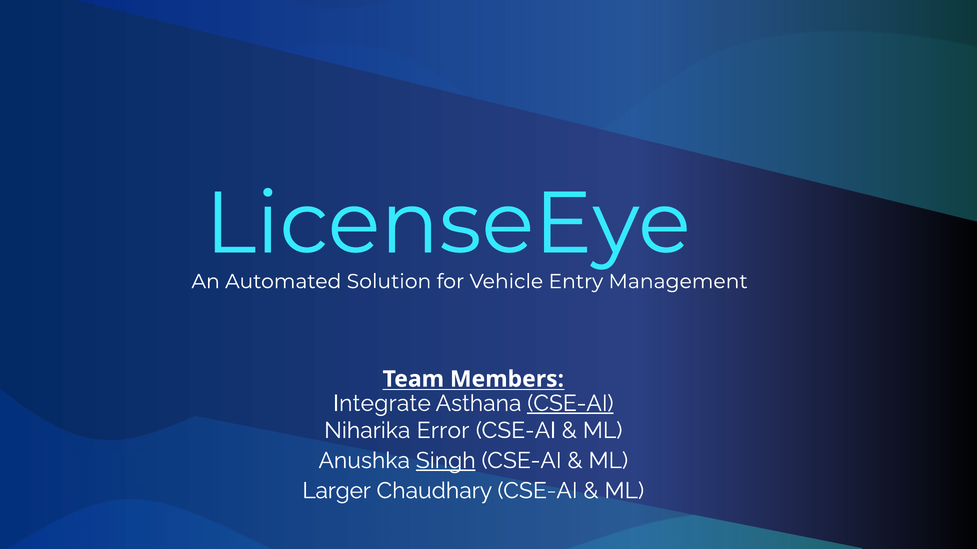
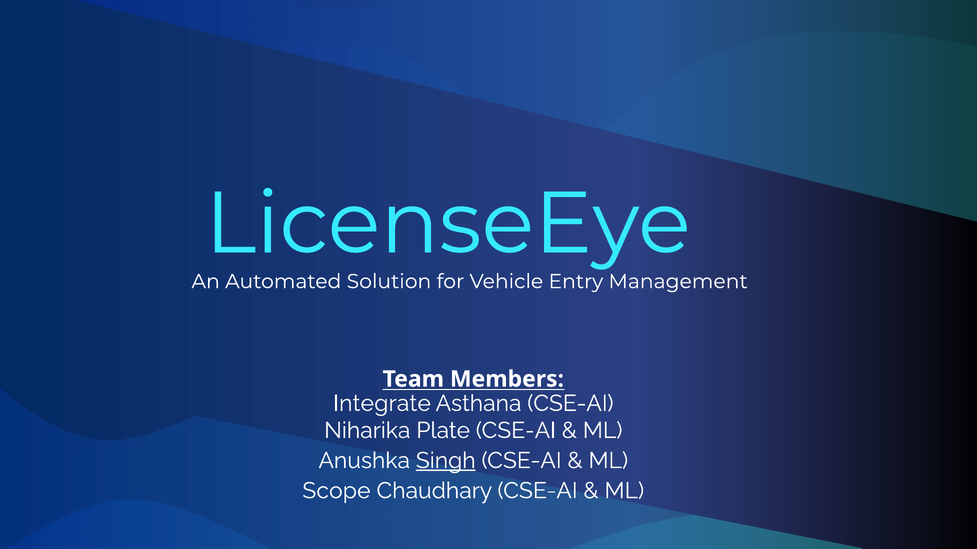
CSE-AI underline: present -> none (570, 404)
Error: Error -> Plate (443, 431)
Larger: Larger -> Scope (336, 491)
